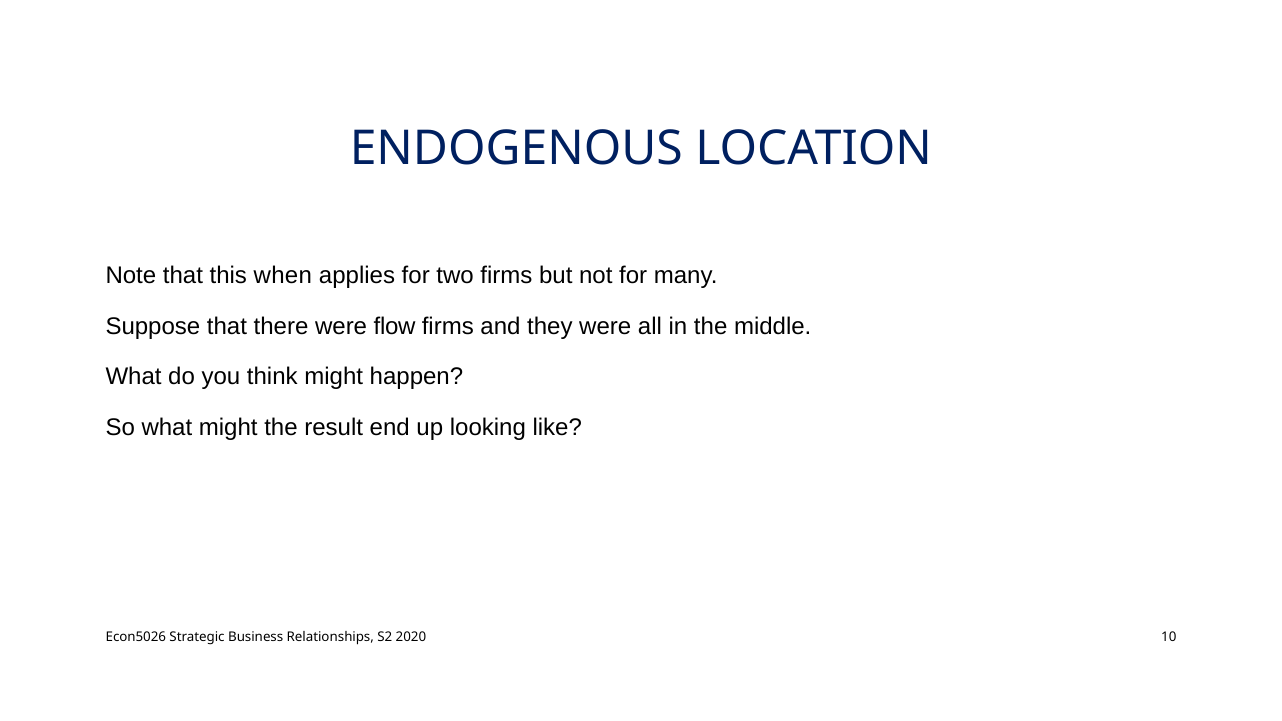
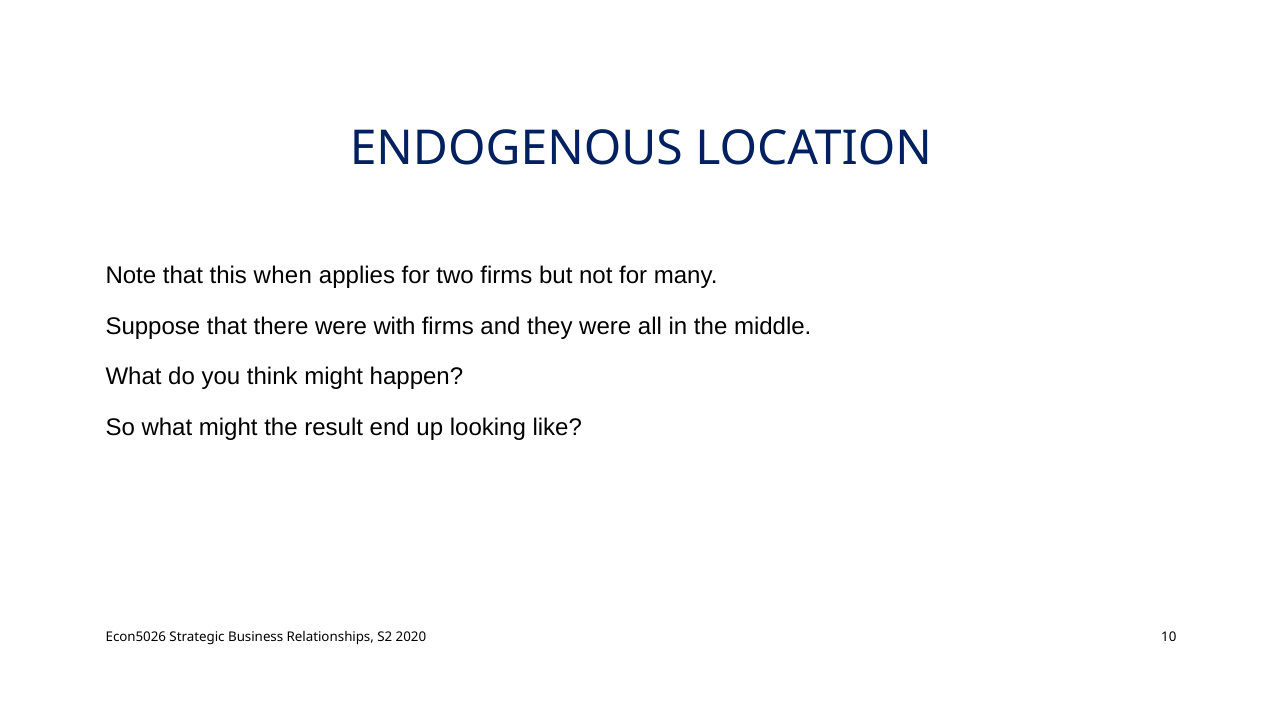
flow: flow -> with (395, 326)
